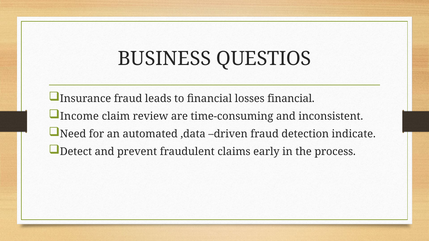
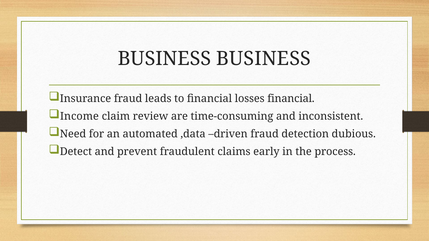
BUSINESS QUESTIOS: QUESTIOS -> BUSINESS (264, 59)
indicate: indicate -> dubious (354, 134)
